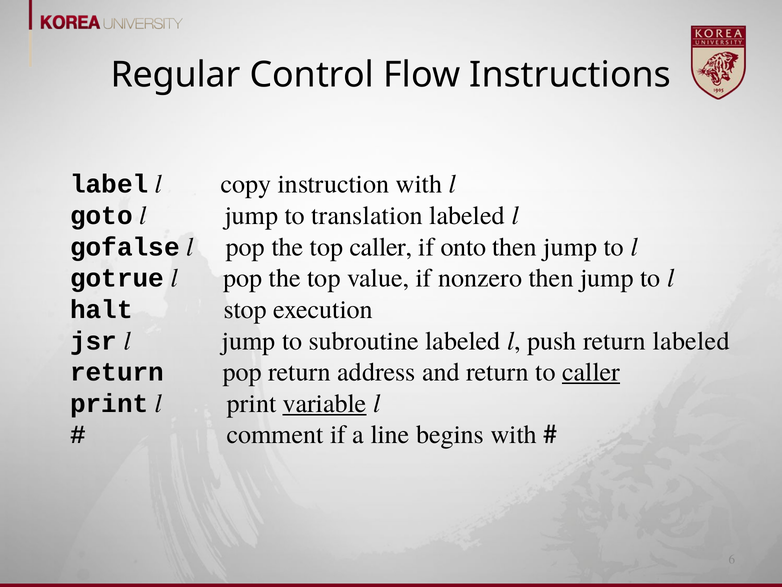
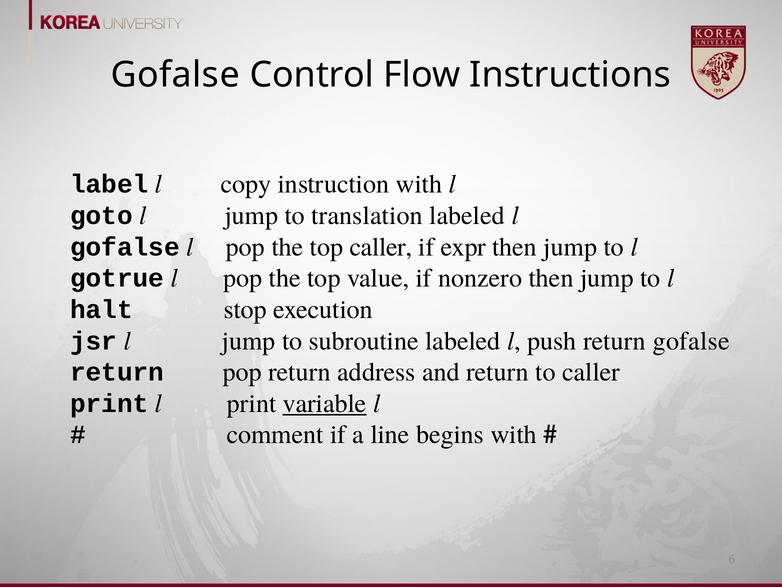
Regular: Regular -> Gofalse (175, 75)
onto: onto -> expr (463, 247)
return labeled: labeled -> gofalse (691, 341)
caller underline: present -> none (591, 372)
